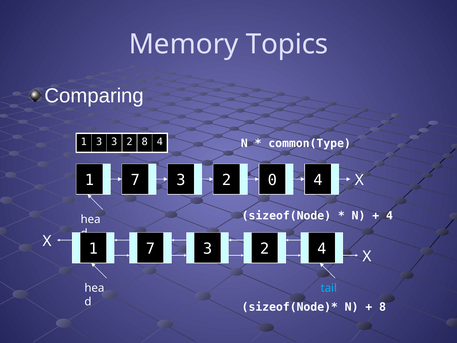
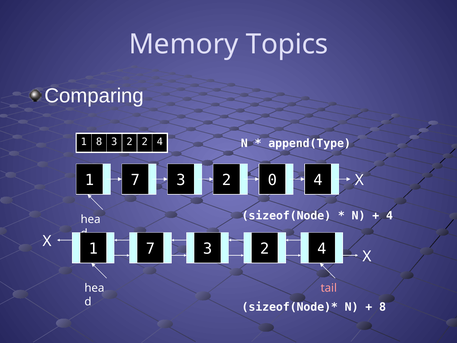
1 3: 3 -> 8 (99, 142)
2 8: 8 -> 2 (145, 142)
common(Type: common(Type -> append(Type (310, 143)
tail colour: light blue -> pink (329, 288)
